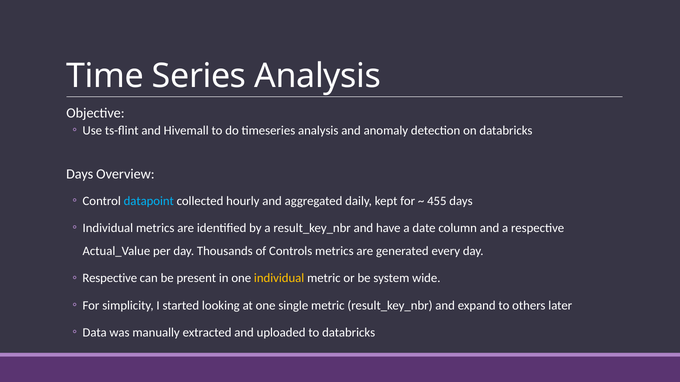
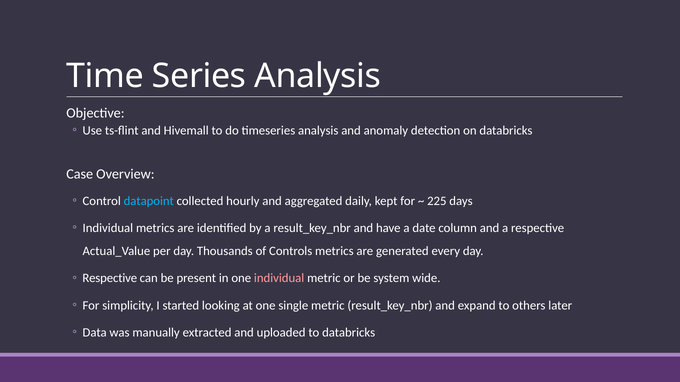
Days: Days -> Case (80, 174)
455: 455 -> 225 (437, 201)
individual colour: yellow -> pink (279, 278)
